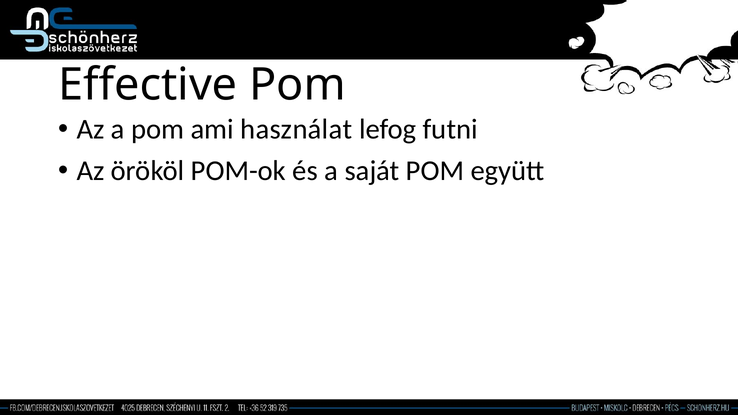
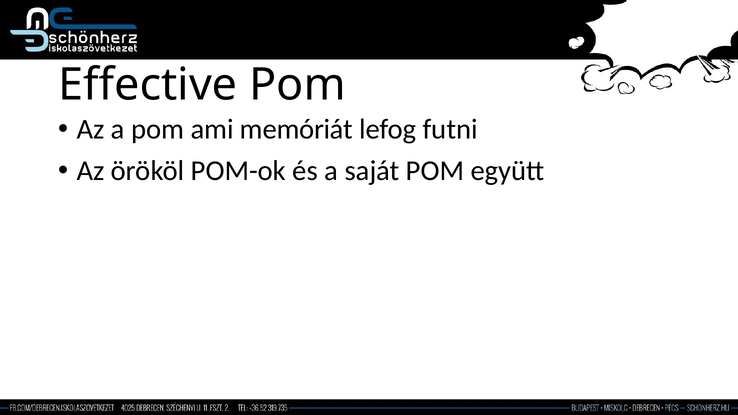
használat: használat -> memóriát (296, 130)
